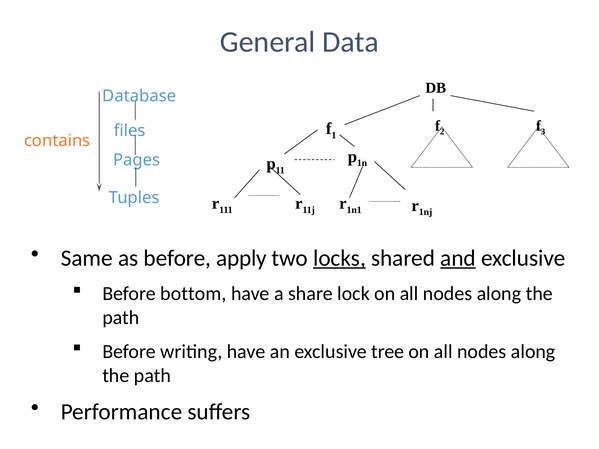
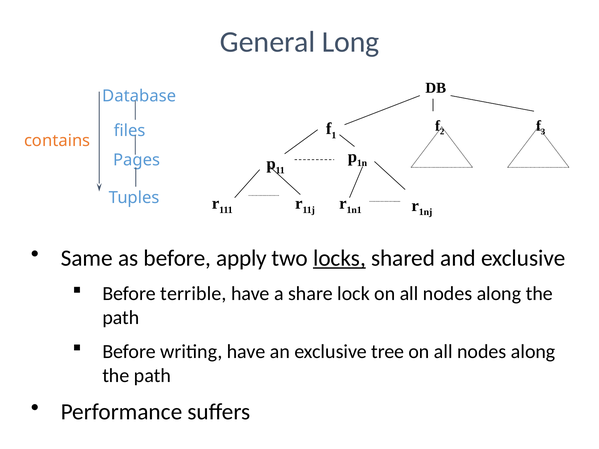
Data: Data -> Long (351, 42)
and underline: present -> none (458, 258)
bottom: bottom -> terrible (193, 294)
